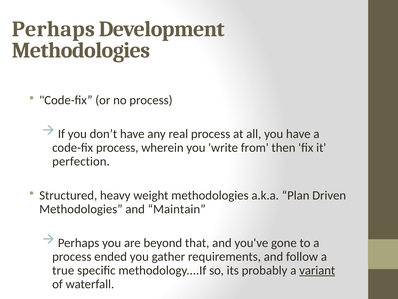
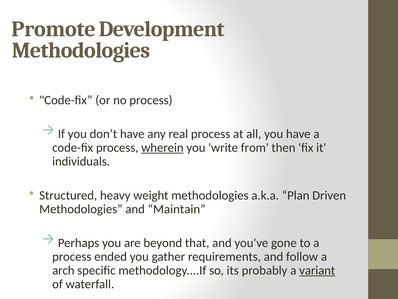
Perhaps: Perhaps -> Promote (54, 29)
wherein underline: none -> present (162, 148)
perfection: perfection -> individuals (81, 161)
true: true -> arch (63, 270)
